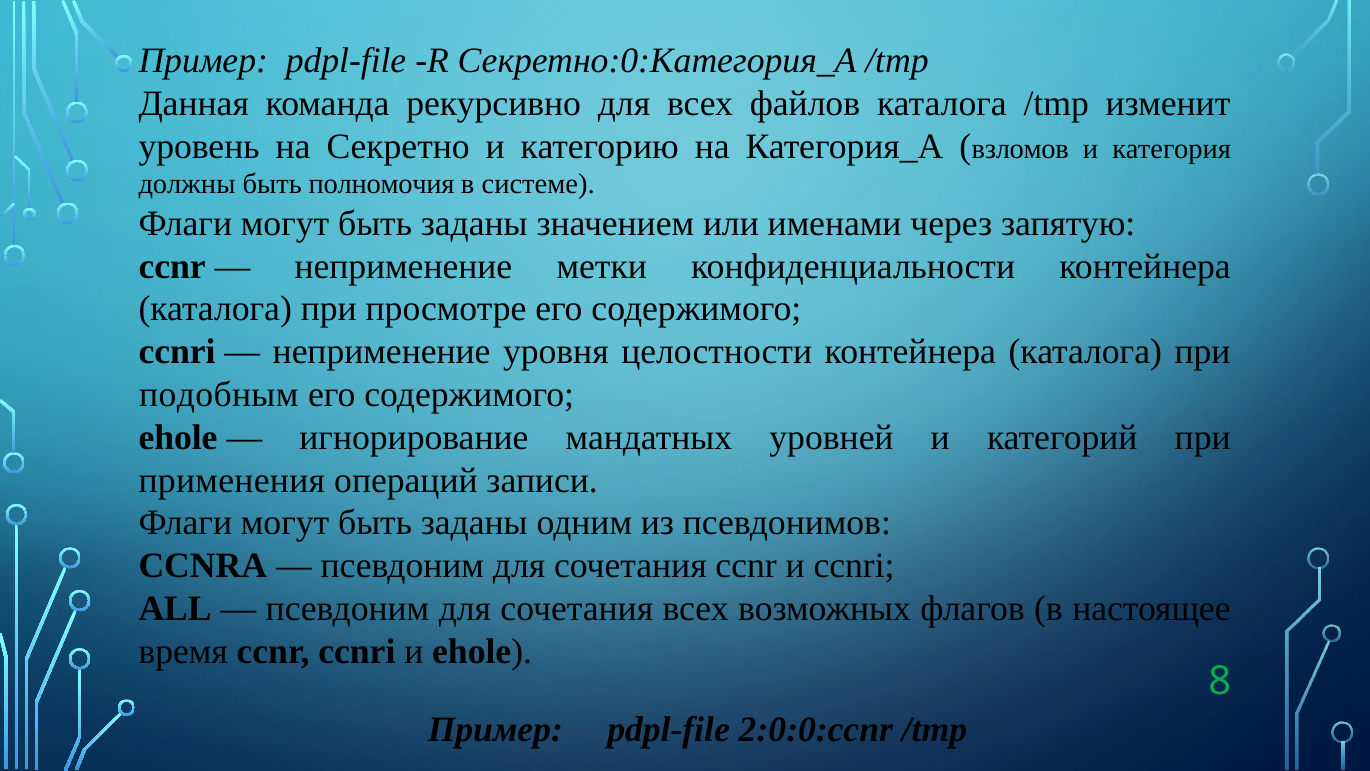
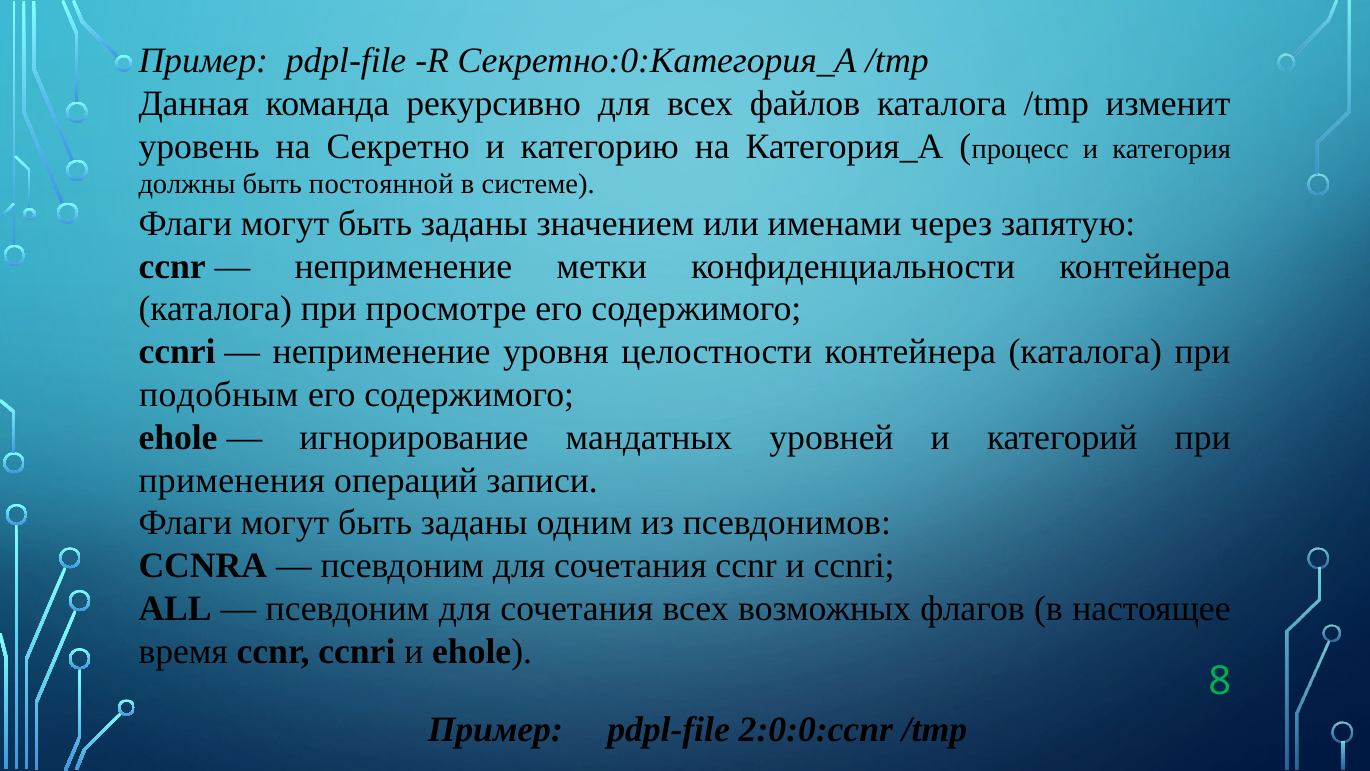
взломов: взломов -> процесс (1020, 149)
полномочия: полномочия -> постоянной (381, 184)
